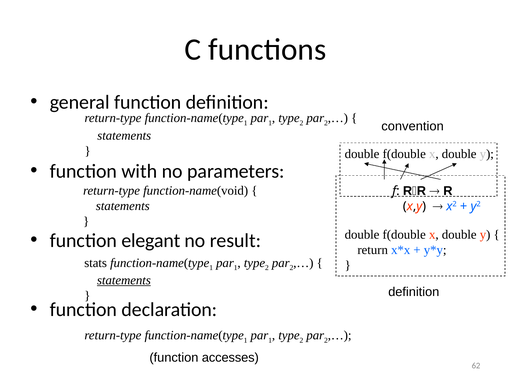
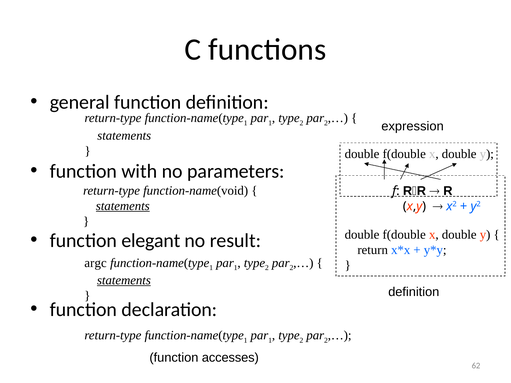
convention: convention -> expression (413, 126)
statements underline: none -> present (123, 206)
stats: stats -> argc (96, 263)
